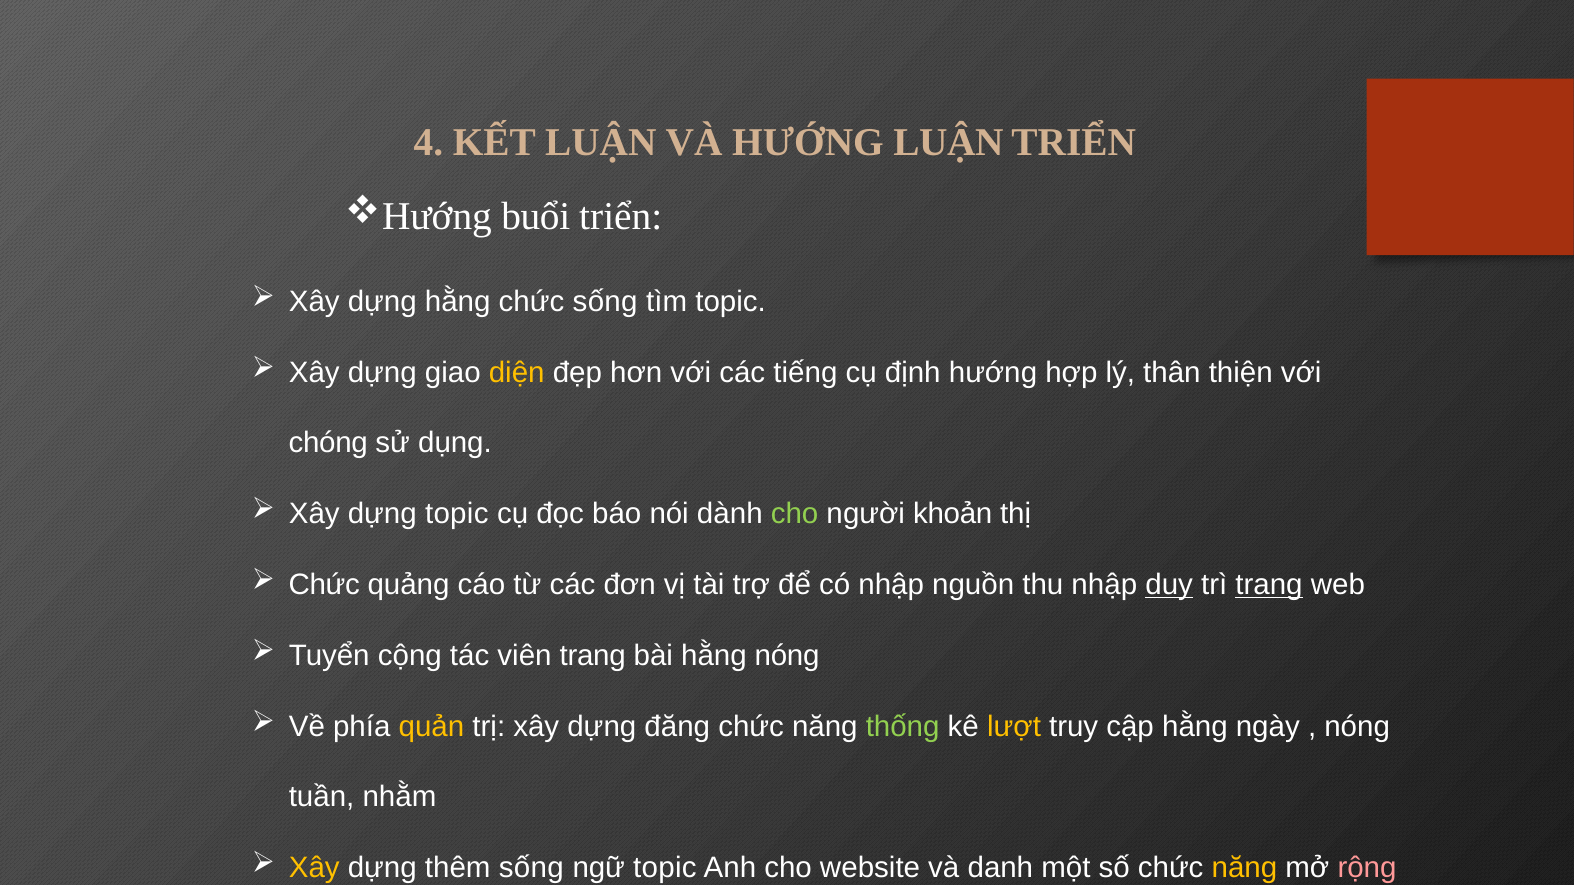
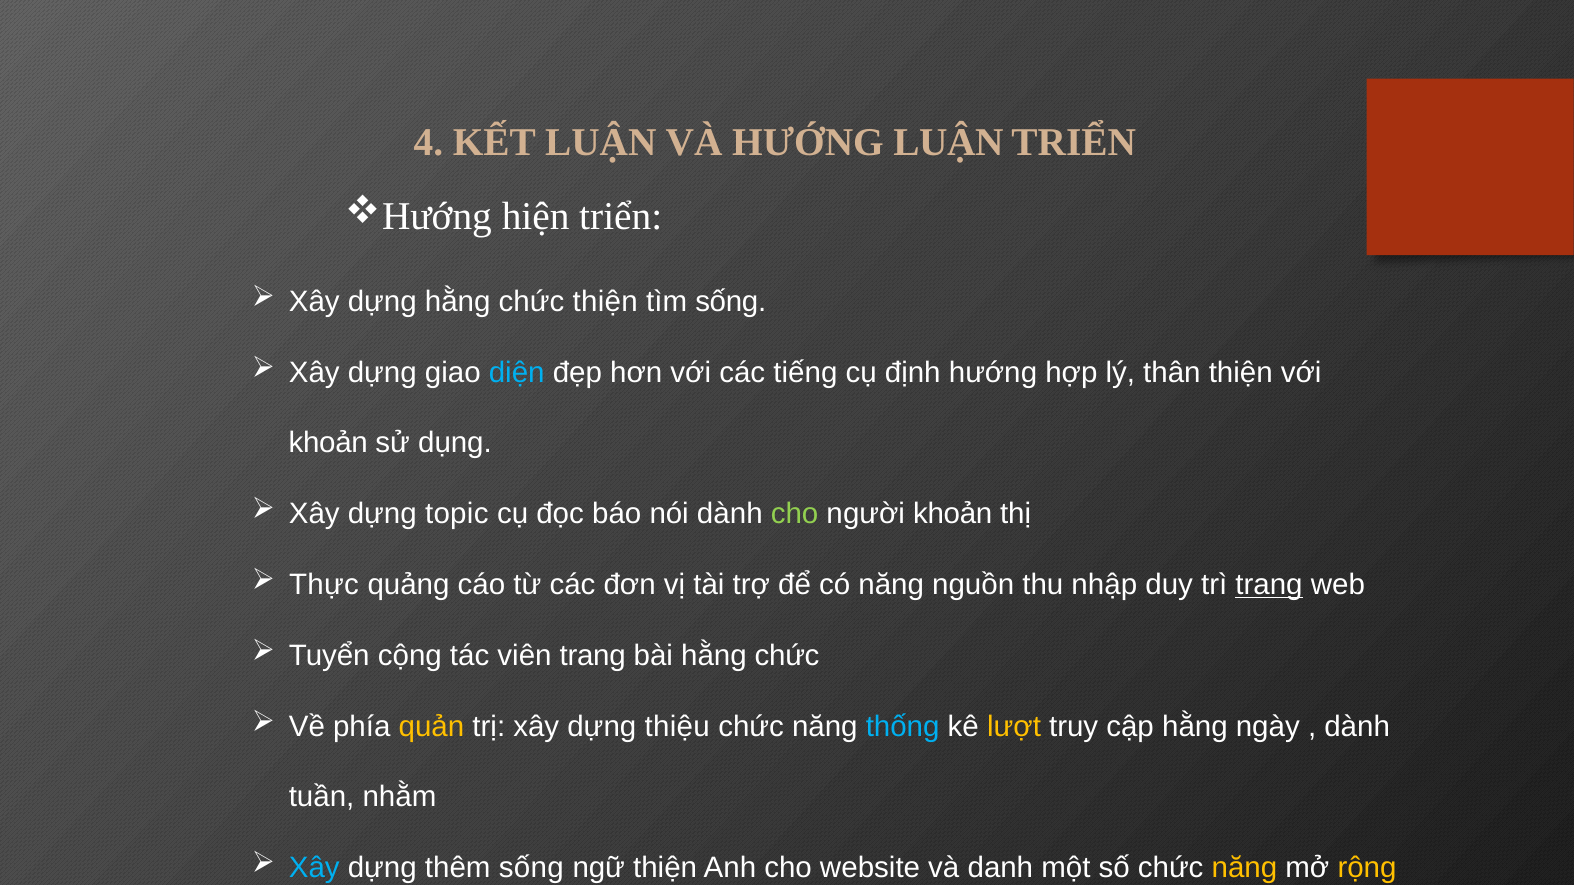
buổi: buổi -> hiện (536, 217)
chức sống: sống -> thiện (605, 302)
tìm topic: topic -> sống (731, 302)
diện colour: yellow -> light blue (517, 373)
chóng: chóng -> khoản (328, 443)
Chức: Chức -> Thực (324, 585)
có nhập: nhập -> năng (891, 585)
duy underline: present -> none (1169, 585)
bài hằng nóng: nóng -> chức (787, 656)
đăng: đăng -> thiệu (677, 727)
thống colour: light green -> light blue (903, 727)
nóng: nóng -> dành (1357, 727)
Xây colour: yellow -> light blue (314, 868)
ngữ topic: topic -> thiện (665, 868)
rộng colour: pink -> yellow (1367, 868)
